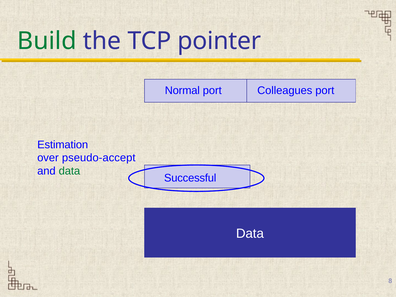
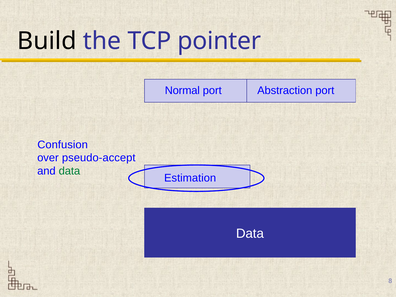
Build colour: green -> black (47, 41)
Colleagues: Colleagues -> Abstraction (285, 91)
Estimation: Estimation -> Confusion (63, 145)
Successful: Successful -> Estimation (190, 178)
